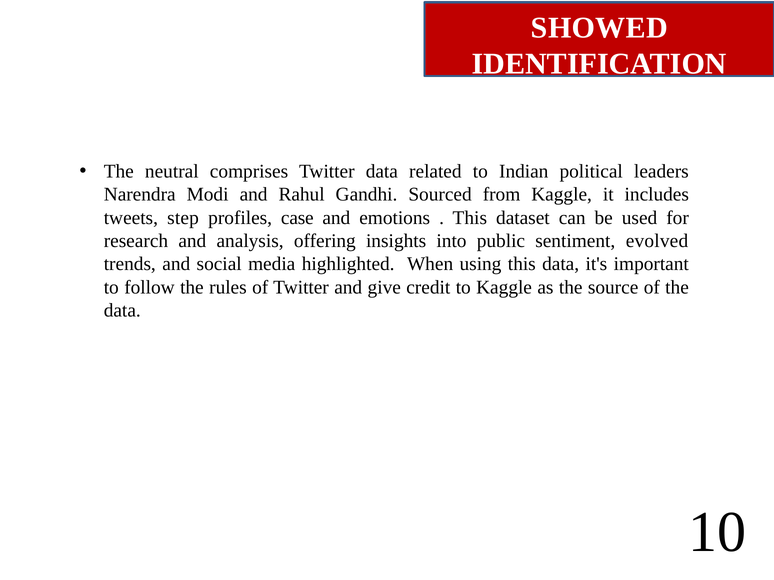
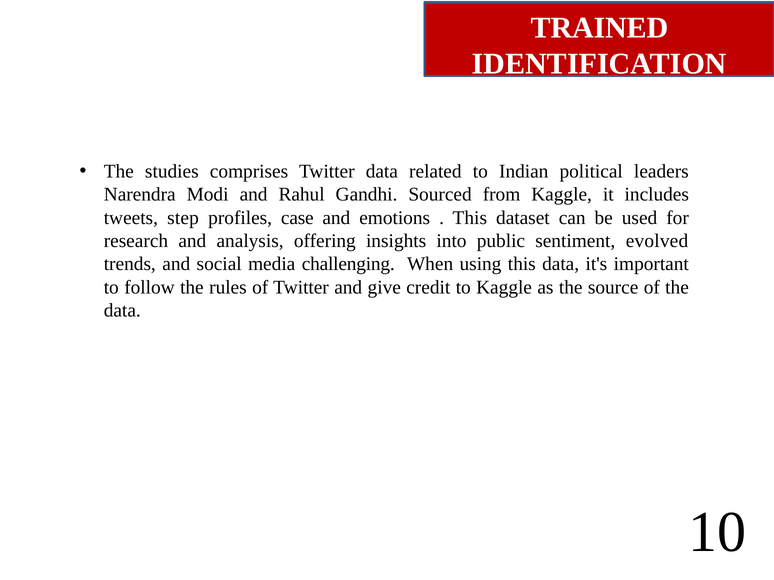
SHOWED: SHOWED -> TRAINED (600, 28)
neutral: neutral -> studies (172, 171)
highlighted: highlighted -> challenging (348, 264)
